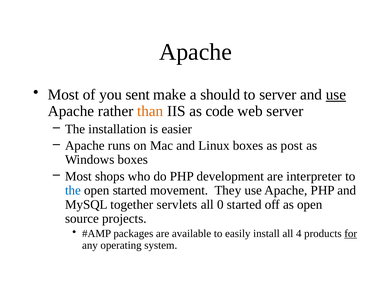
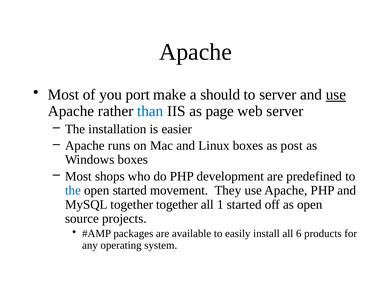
sent: sent -> port (138, 95)
than colour: orange -> blue (150, 111)
code: code -> page (220, 111)
interpreter: interpreter -> predefined (314, 176)
together servlets: servlets -> together (177, 205)
0: 0 -> 1 (220, 205)
4: 4 -> 6 (299, 234)
for underline: present -> none (351, 234)
